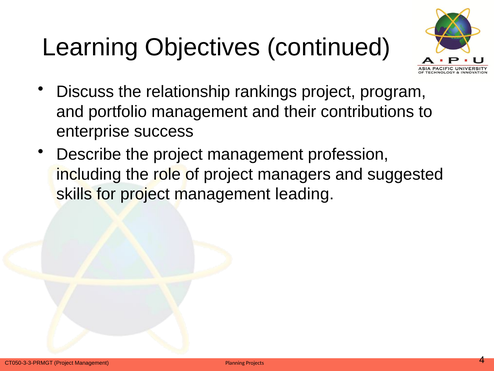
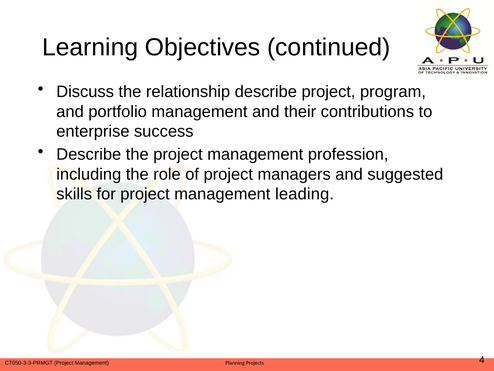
relationship rankings: rankings -> describe (266, 92)
